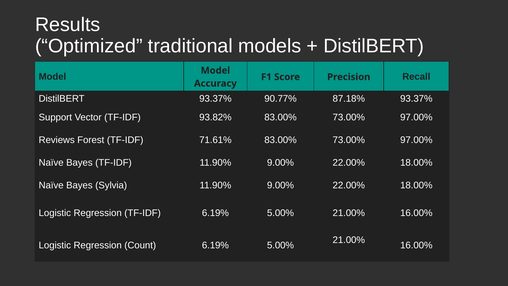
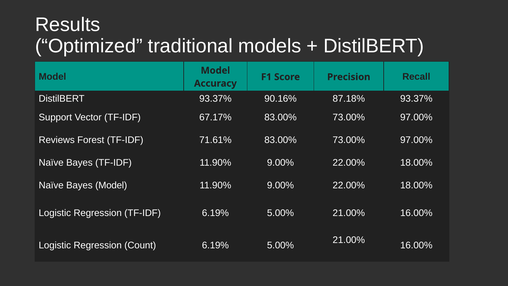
90.77%: 90.77% -> 90.16% (281, 99)
93.82%: 93.82% -> 67.17% (215, 117)
Bayes Sylvia: Sylvia -> Model (111, 185)
